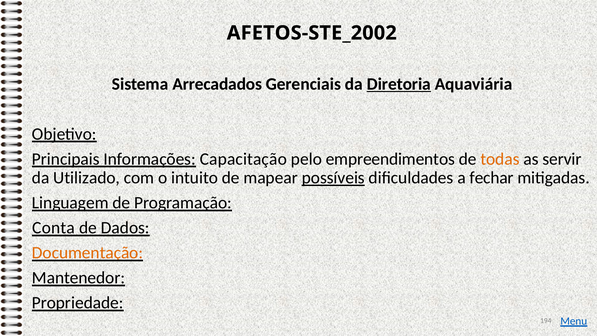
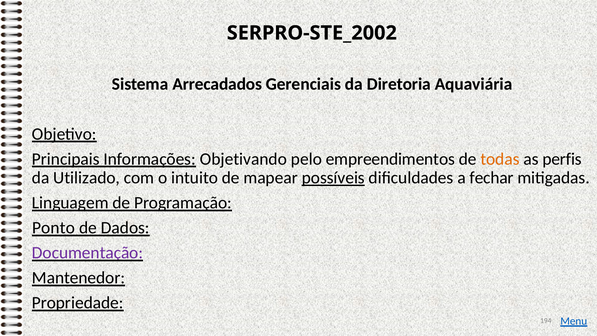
AFETOS-STE_2002: AFETOS-STE_2002 -> SERPRO-STE_2002 (312, 33)
Diretoria underline: present -> none (399, 84)
Capacitação: Capacitação -> Objetivando (243, 159)
servir: servir -> perfis (562, 159)
Conta: Conta -> Ponto (54, 228)
Documentação colour: orange -> purple (88, 253)
